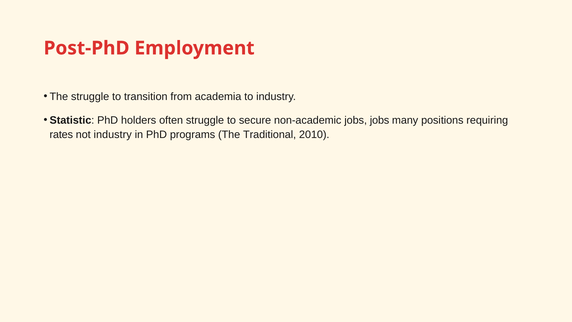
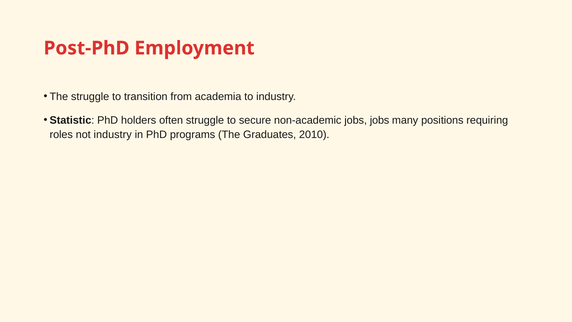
rates: rates -> roles (61, 135)
Traditional: Traditional -> Graduates (270, 135)
